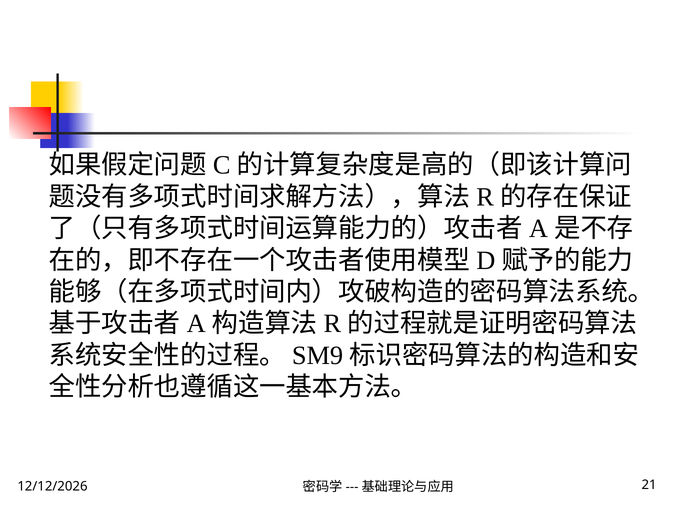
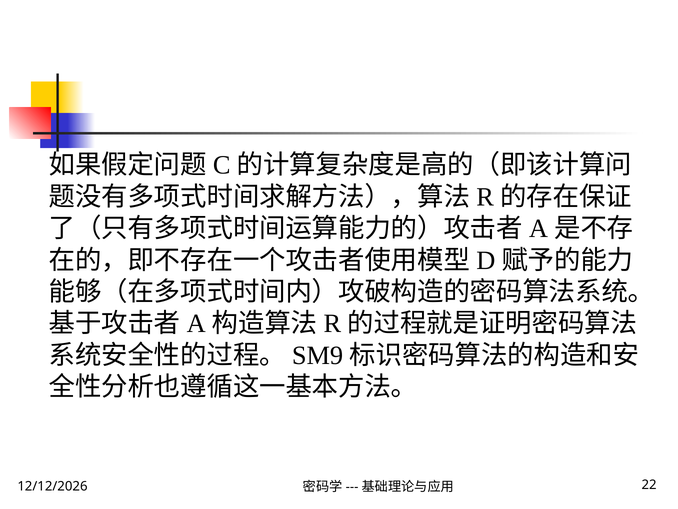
21: 21 -> 22 (649, 484)
